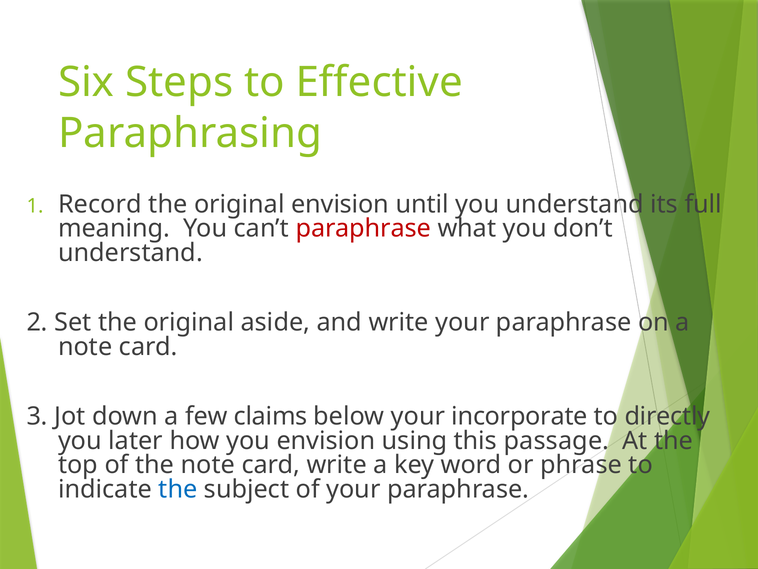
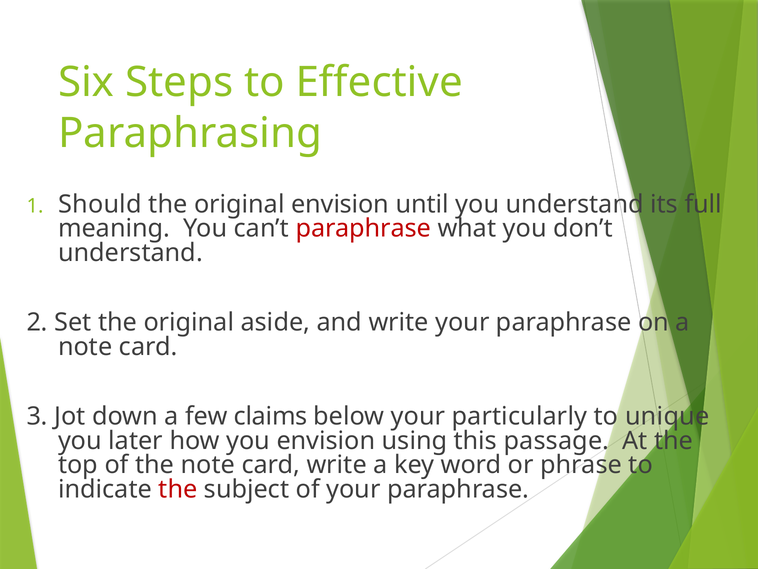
Record: Record -> Should (100, 204)
incorporate: incorporate -> particularly (519, 416)
directly: directly -> unique (667, 416)
the colour: blue -> red (178, 489)
